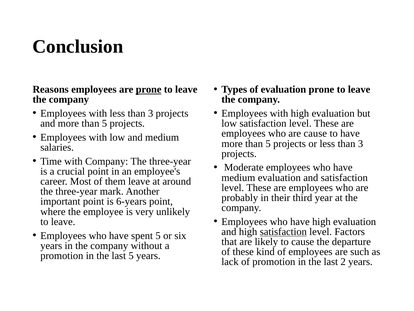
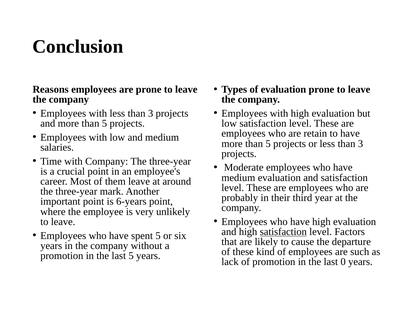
prone underline: present -> none (149, 89)
are cause: cause -> retain (315, 133)
2: 2 -> 0 (343, 261)
